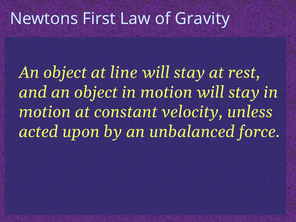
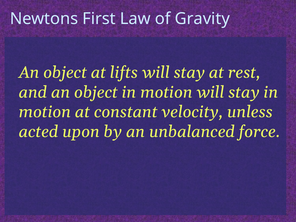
line: line -> lifts (124, 73)
